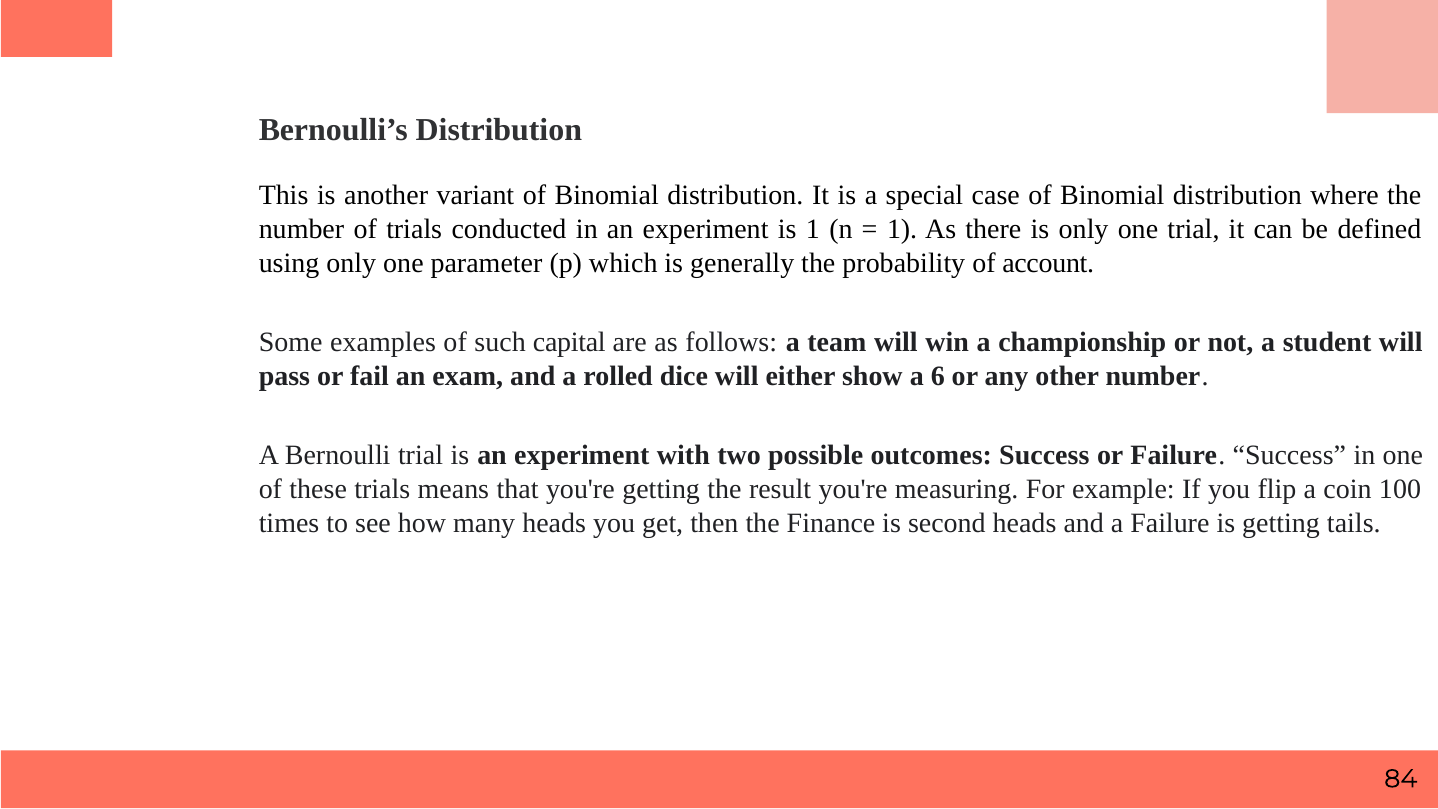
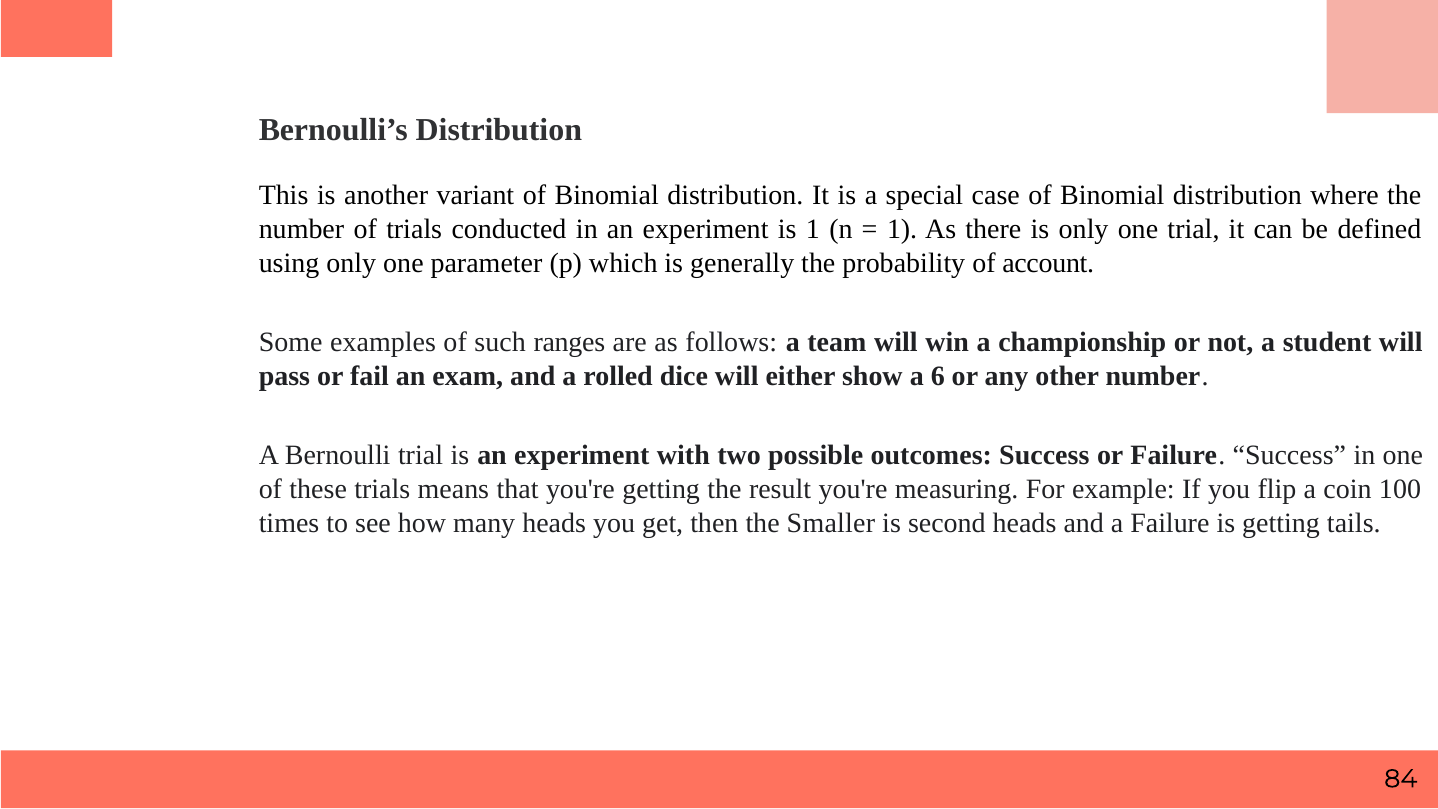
capital: capital -> ranges (569, 342)
Finance: Finance -> Smaller (831, 523)
